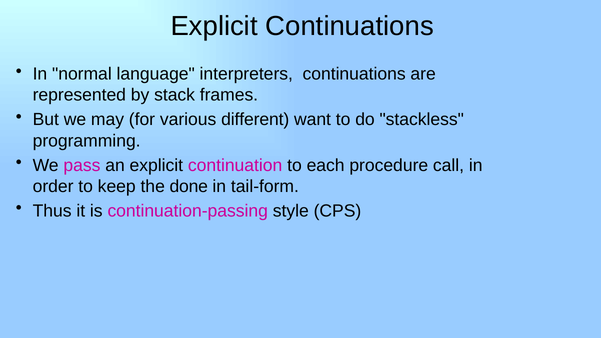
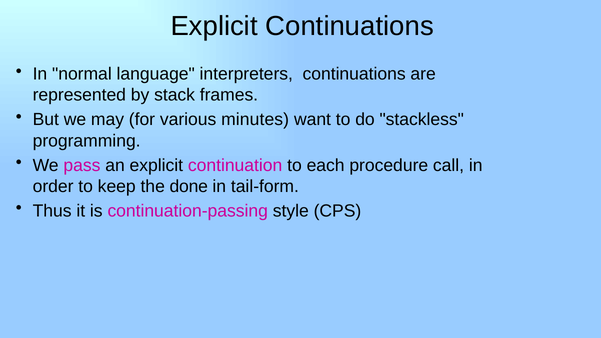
different: different -> minutes (255, 120)
